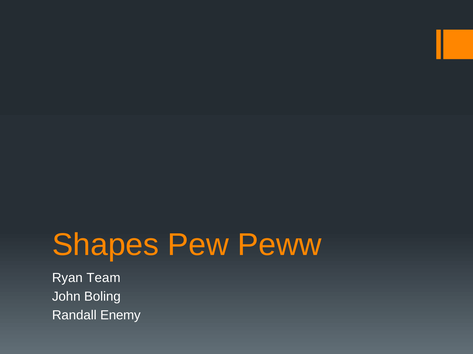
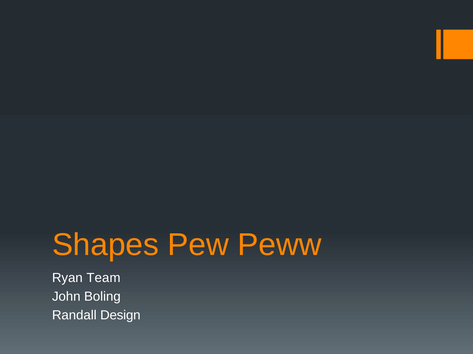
Enemy: Enemy -> Design (120, 316)
